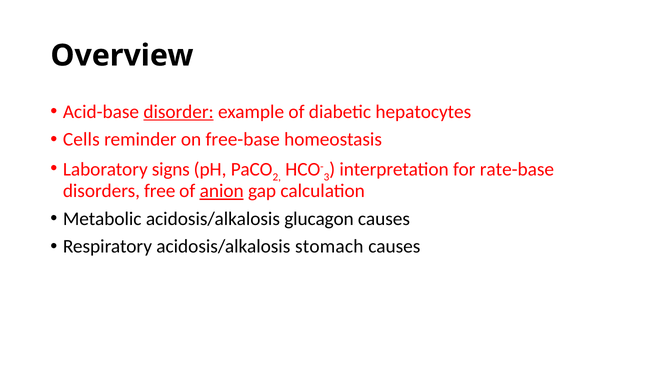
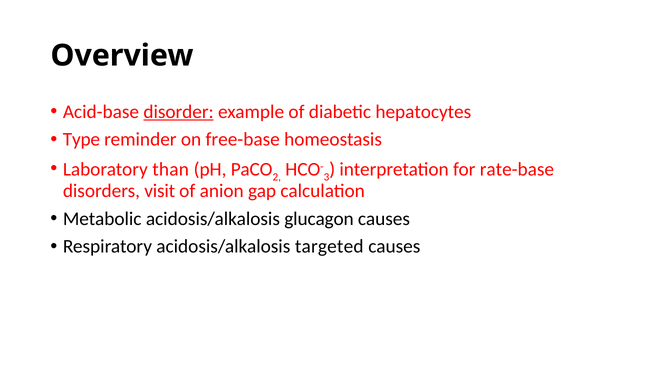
Cells: Cells -> Type (81, 140)
signs: signs -> than (171, 170)
free: free -> visit (160, 191)
anion underline: present -> none (222, 191)
stomach: stomach -> targeted (329, 247)
